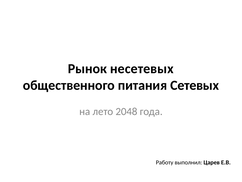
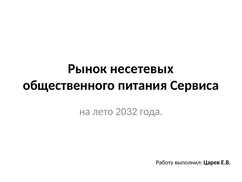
Сетевых: Сетевых -> Сервиса (195, 85)
2048: 2048 -> 2032 (126, 111)
